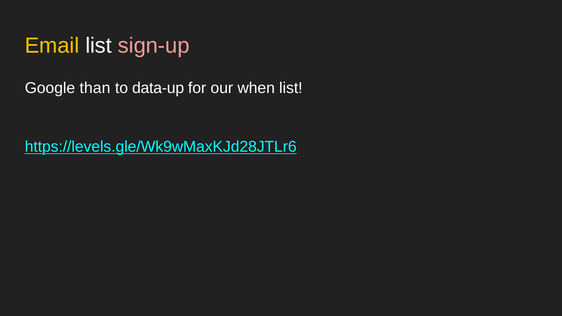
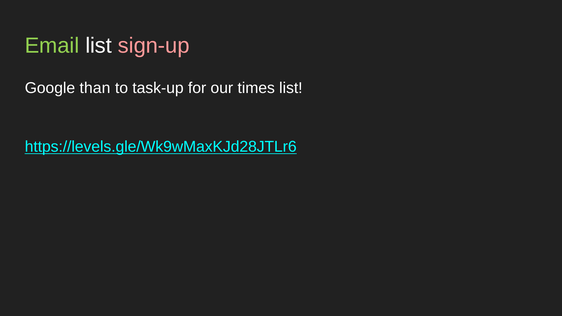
Email colour: yellow -> light green (52, 46)
data-up: data-up -> task-up (158, 88)
when: when -> times (256, 88)
